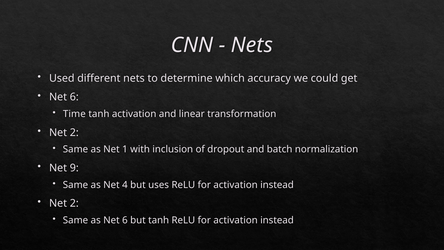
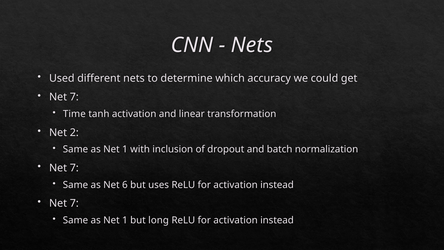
6: 6 -> 7 (74, 97)
9: 9 -> 7 (74, 168)
4: 4 -> 6 (125, 185)
2: 2 -> 7 (74, 203)
6: 6 -> 1 (125, 220)
but tanh: tanh -> long (159, 220)
